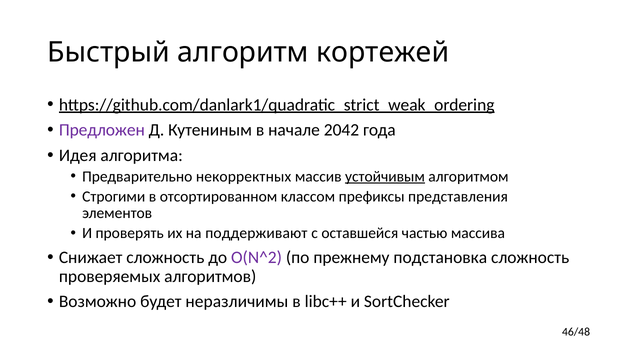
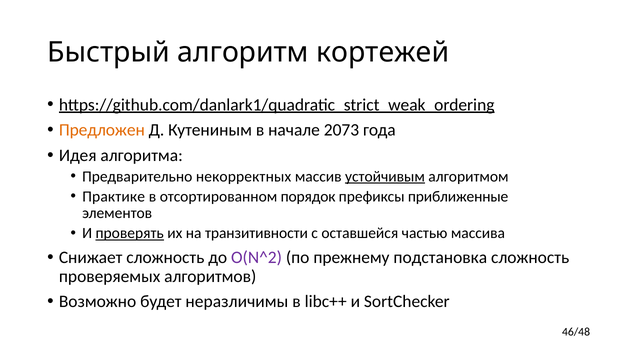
Предложен colour: purple -> orange (102, 130)
2042: 2042 -> 2073 (341, 130)
Строгими: Строгими -> Практике (114, 196)
классом: классом -> порядок (308, 196)
представления: представления -> приближенные (458, 196)
проверять underline: none -> present (130, 233)
поддерживают: поддерживают -> транзитивности (256, 233)
